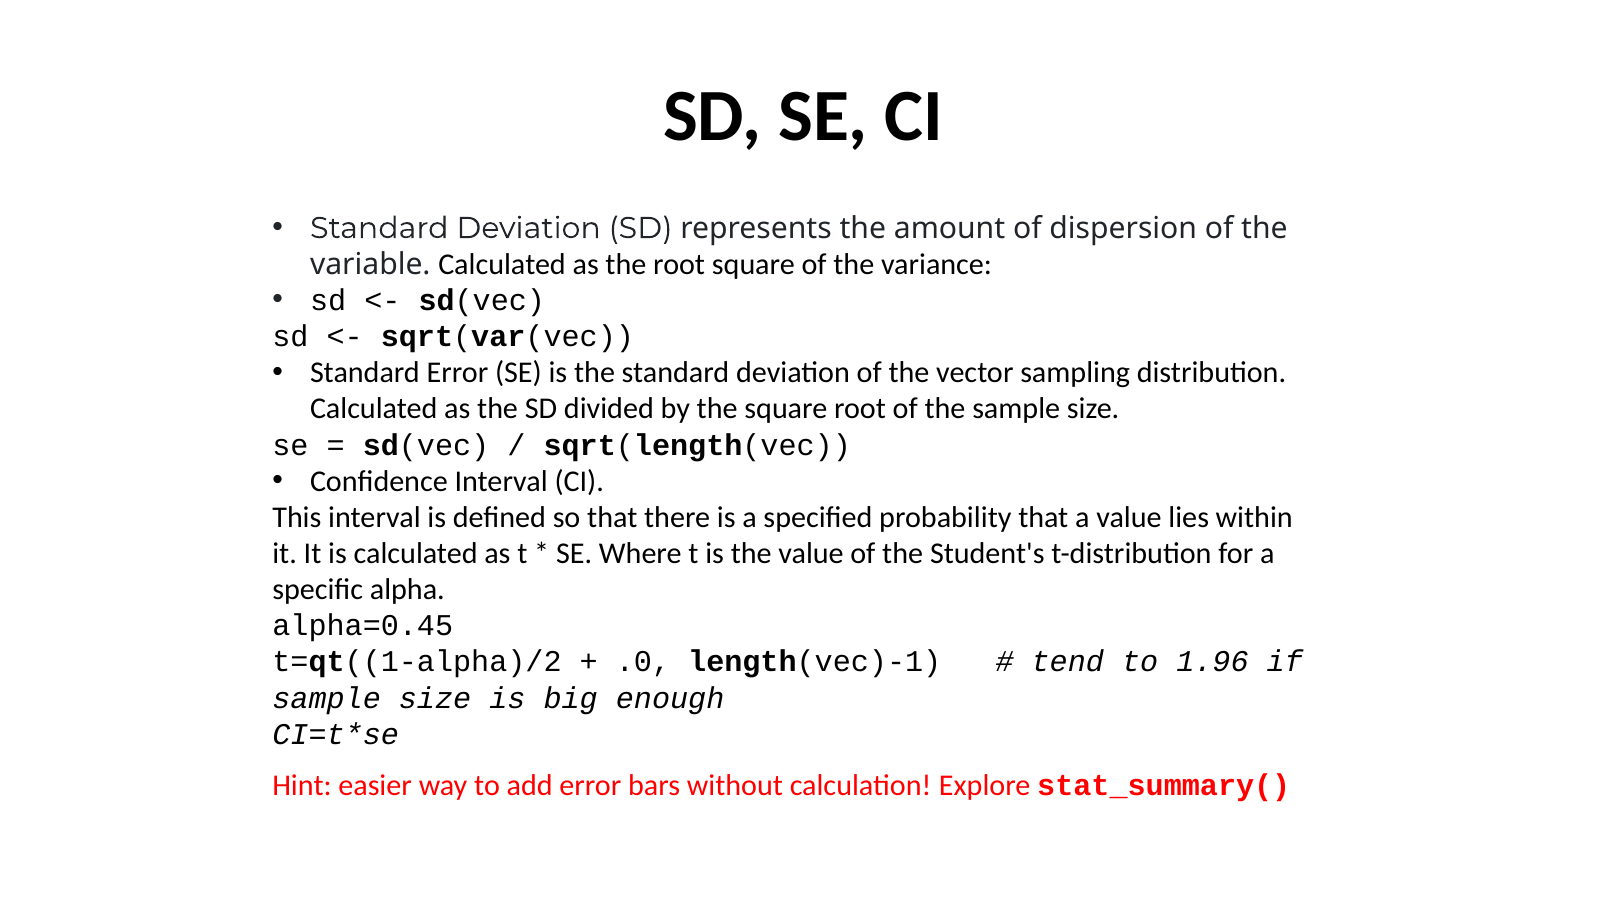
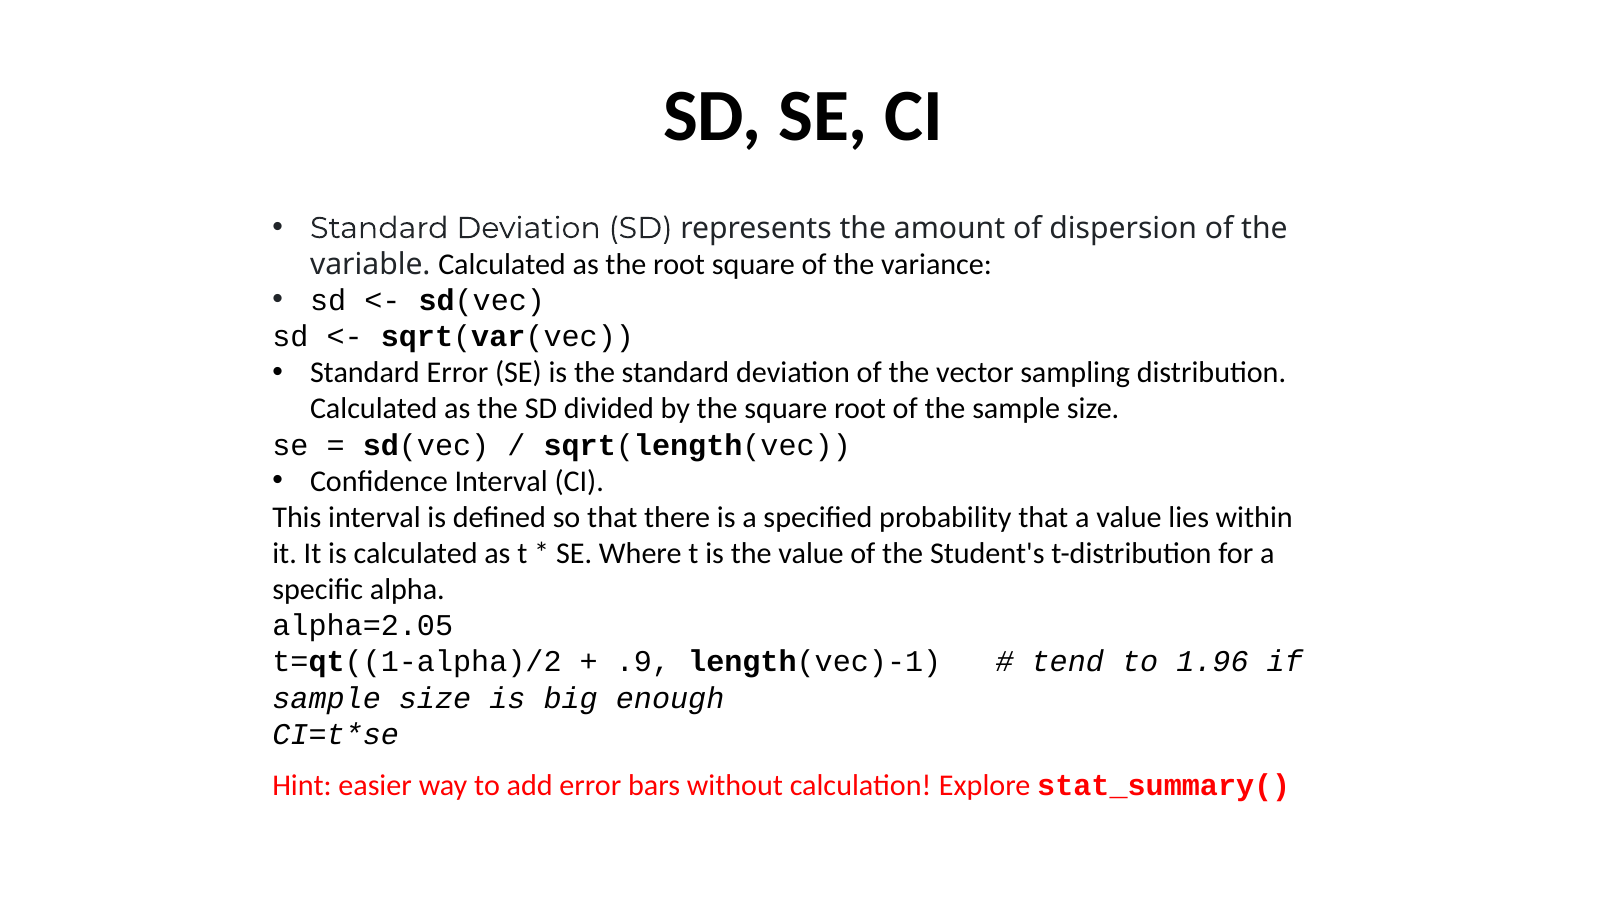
alpha=0.45: alpha=0.45 -> alpha=2.05 (363, 626)
.0: .0 -> .9 (643, 662)
